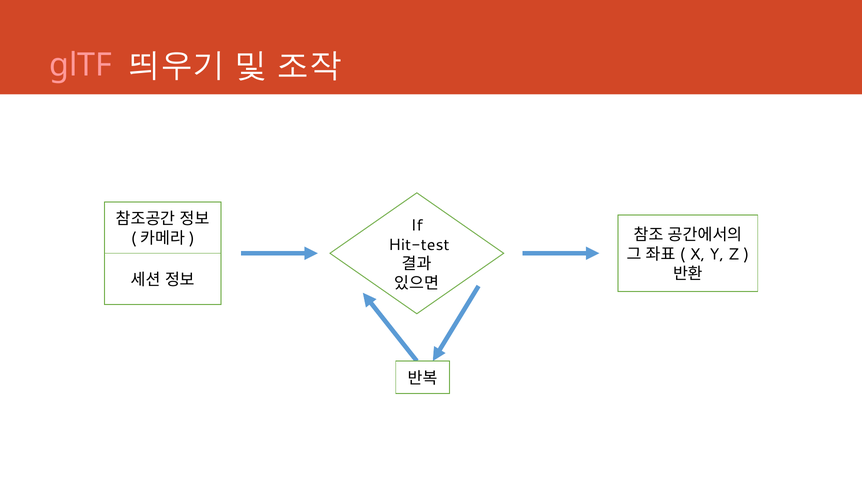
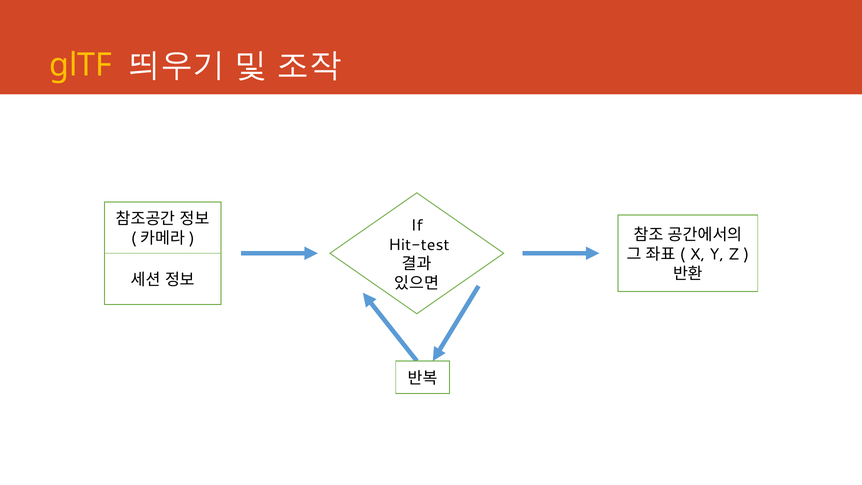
glTF colour: pink -> yellow (81, 65)
